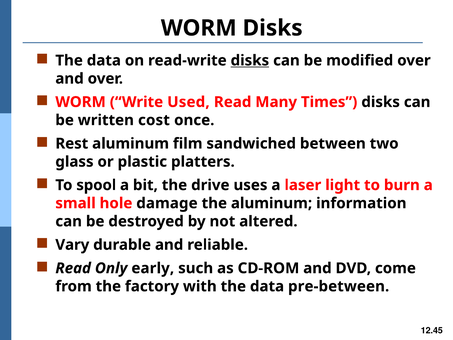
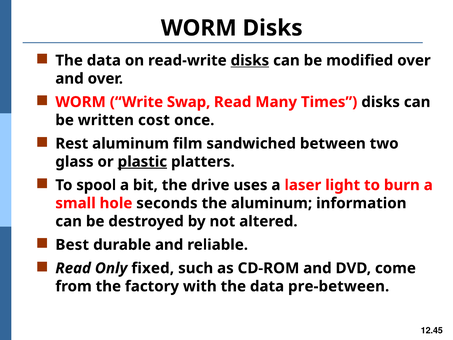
Used: Used -> Swap (189, 102)
plastic underline: none -> present (142, 162)
damage: damage -> seconds (167, 203)
Vary: Vary -> Best (72, 245)
early: early -> fixed (153, 268)
